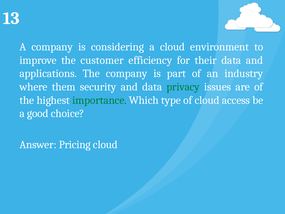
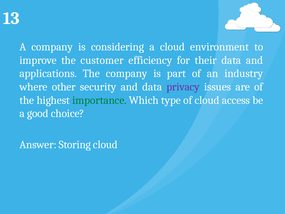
them: them -> other (64, 87)
privacy colour: green -> purple (183, 87)
Pricing: Pricing -> Storing (75, 144)
